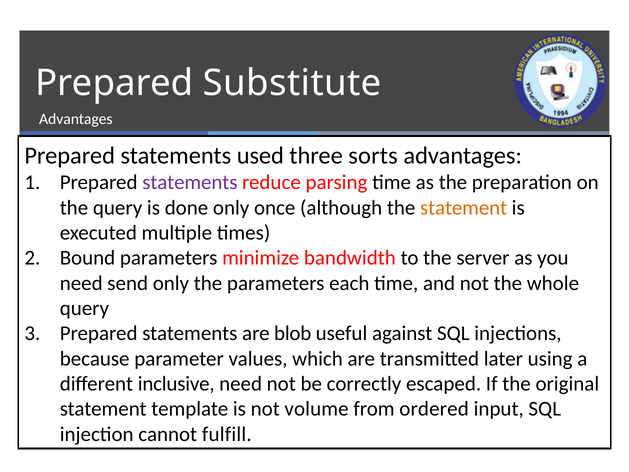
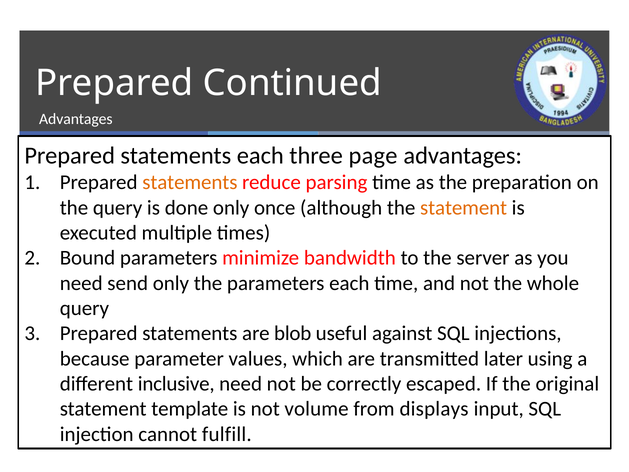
Substitute: Substitute -> Continued (292, 83)
statements used: used -> each (260, 155)
sorts: sorts -> page (373, 155)
statements colour: purple -> orange (190, 182)
ordered: ordered -> displays (434, 409)
